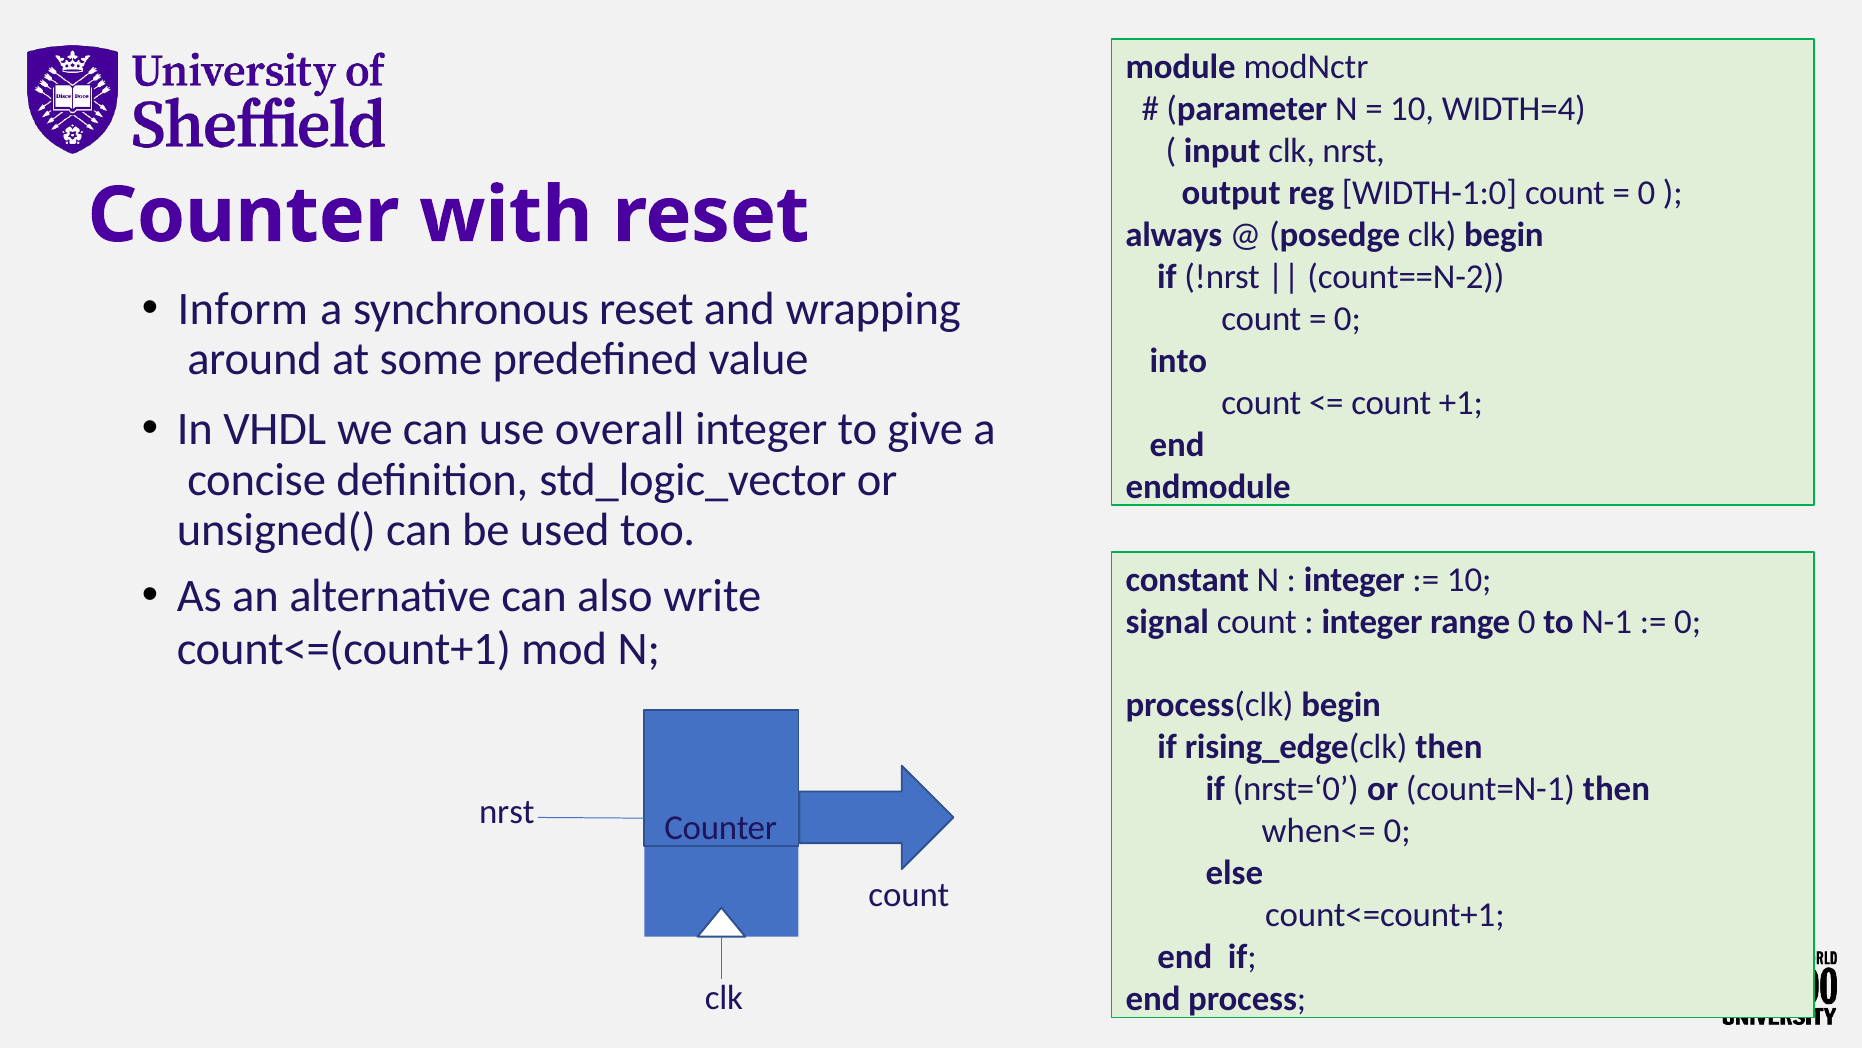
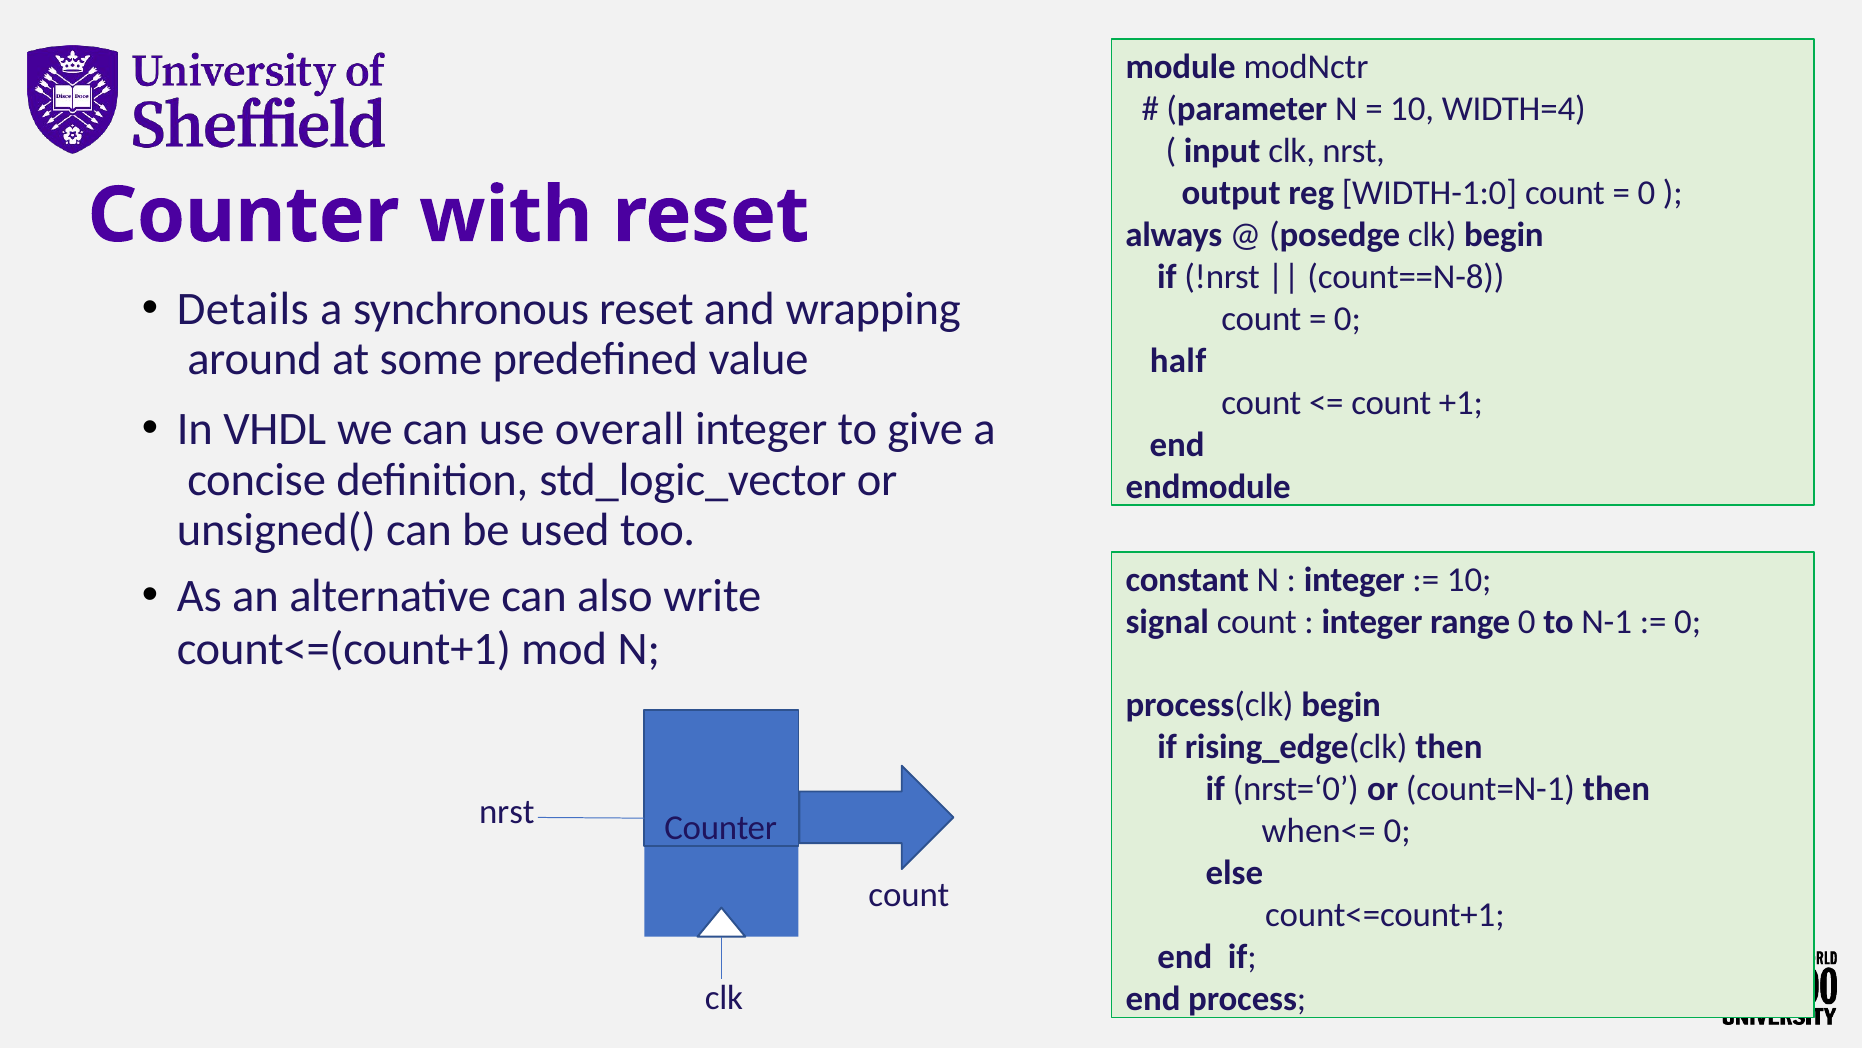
count==N-2: count==N-2 -> count==N-8 (1406, 277)
Inform: Inform -> Details (243, 309)
into: into -> half (1178, 361)
